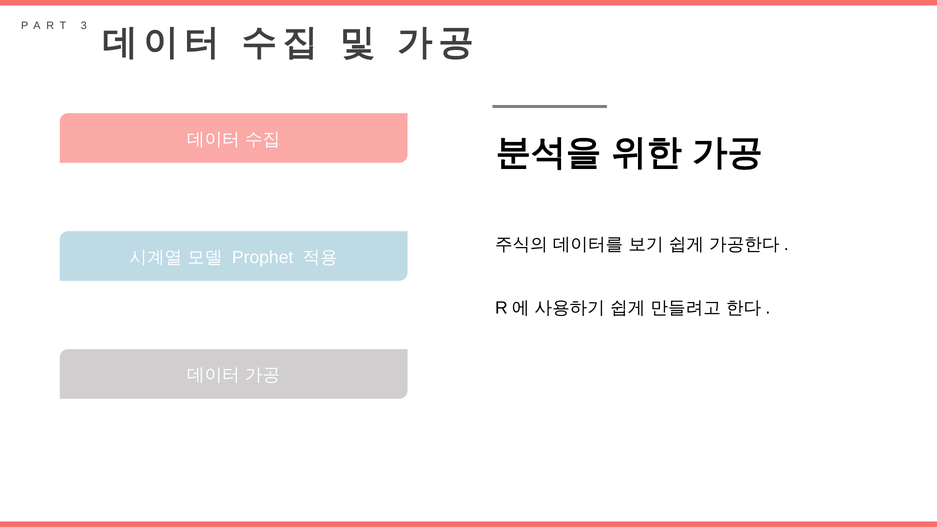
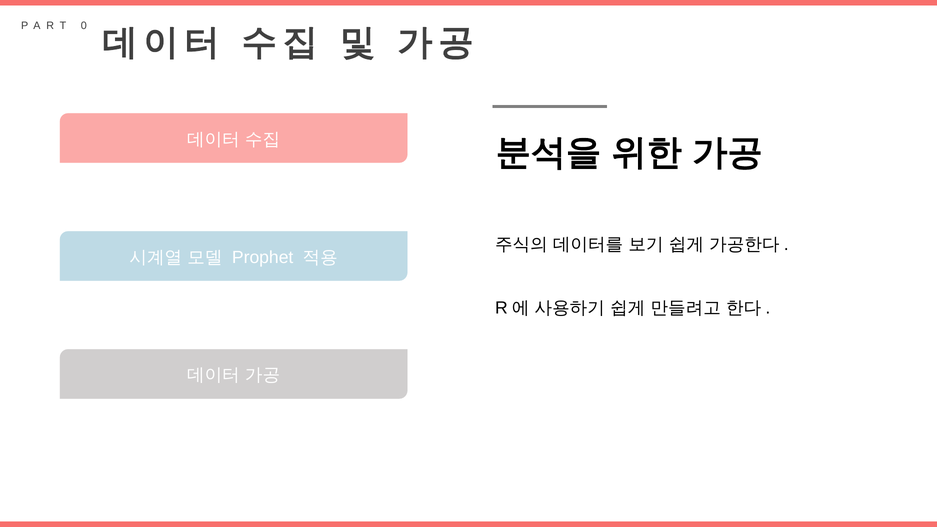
3: 3 -> 0 (84, 26)
